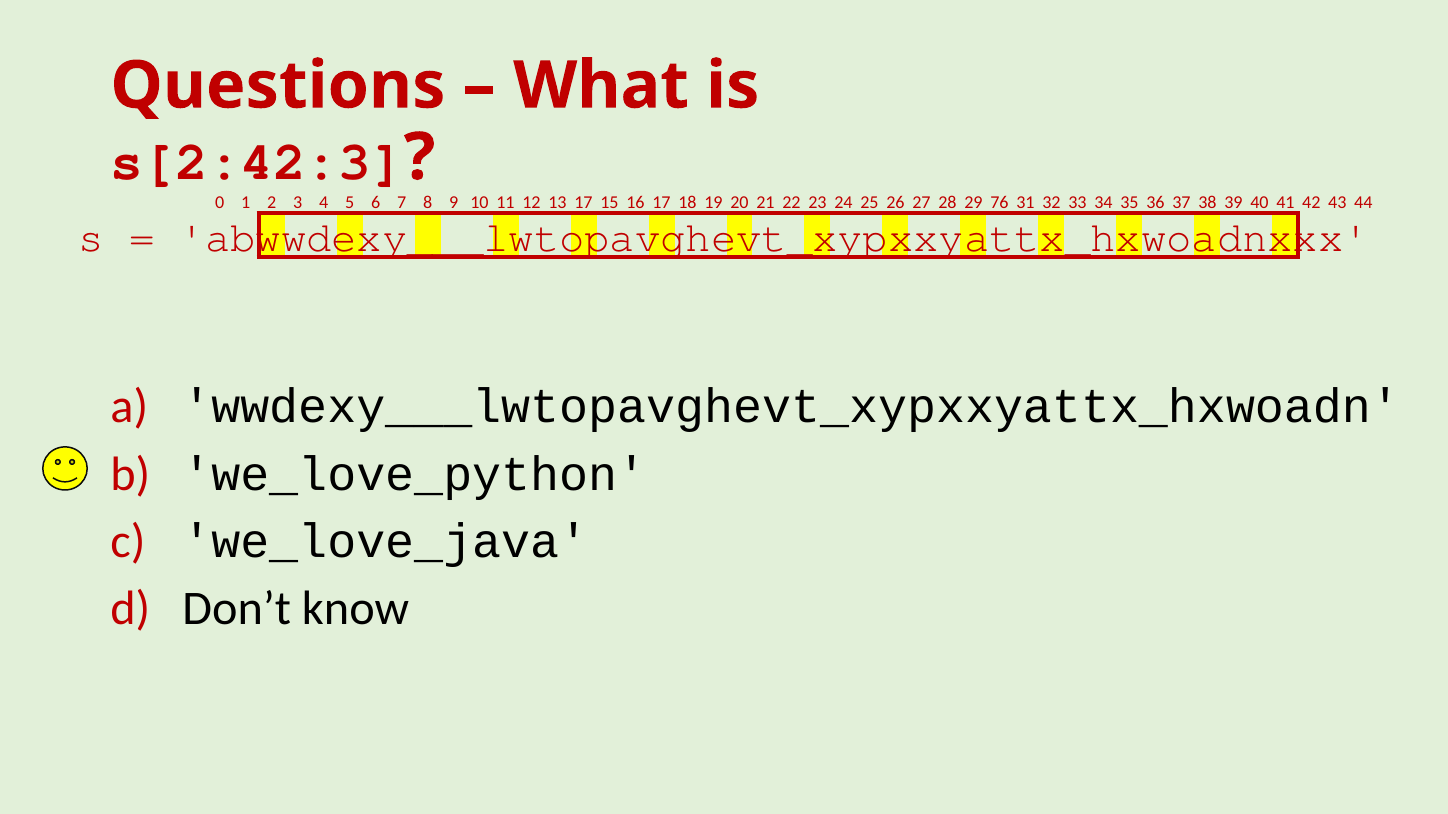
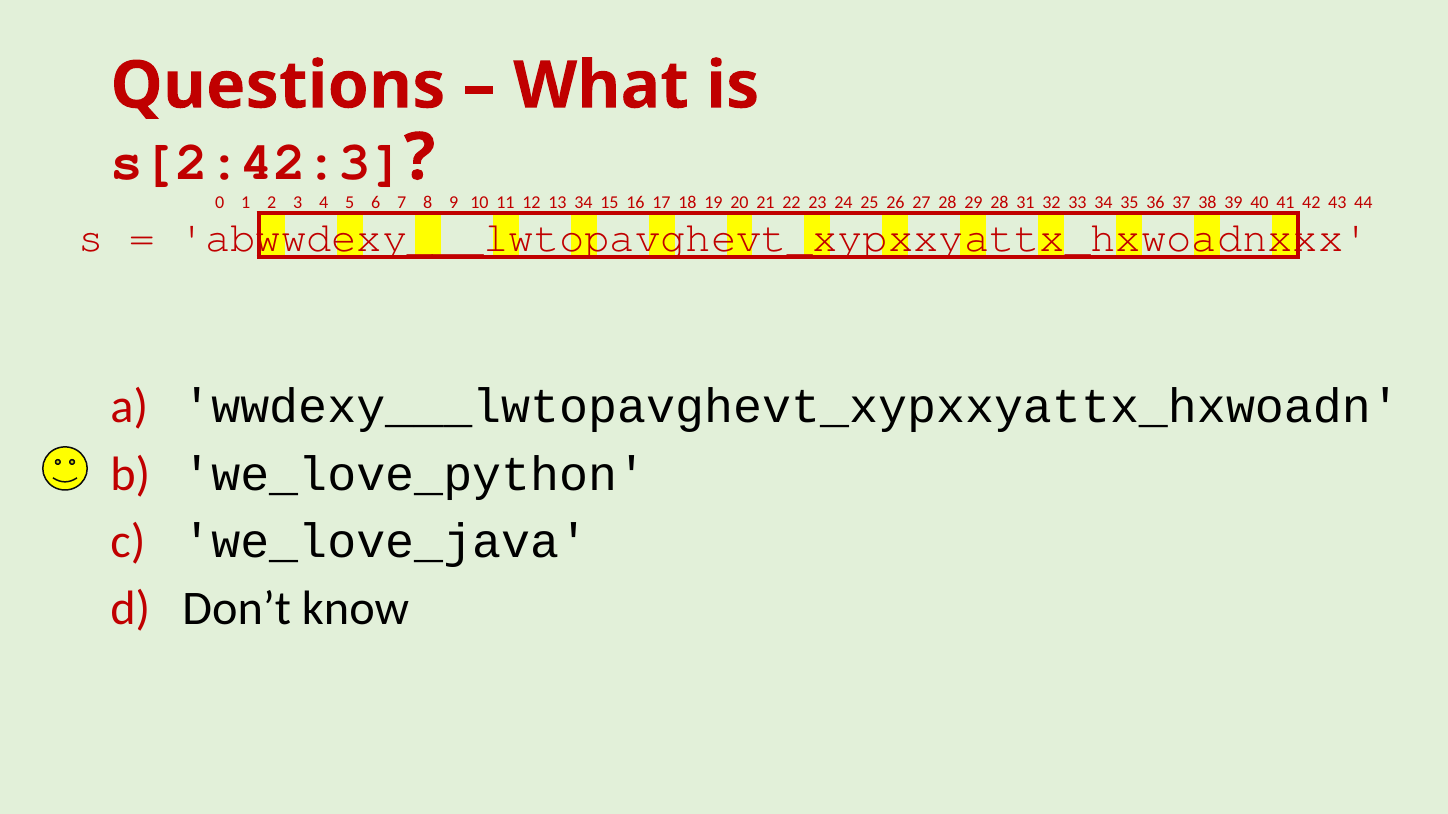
13 17: 17 -> 34 (584, 203)
29 76: 76 -> 28 (999, 203)
